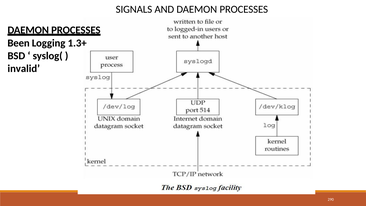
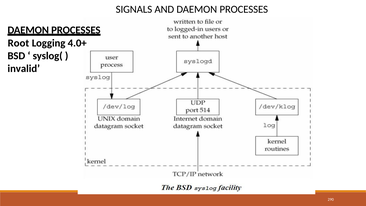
Been: Been -> Root (18, 43)
1.3+: 1.3+ -> 4.0+ (77, 43)
